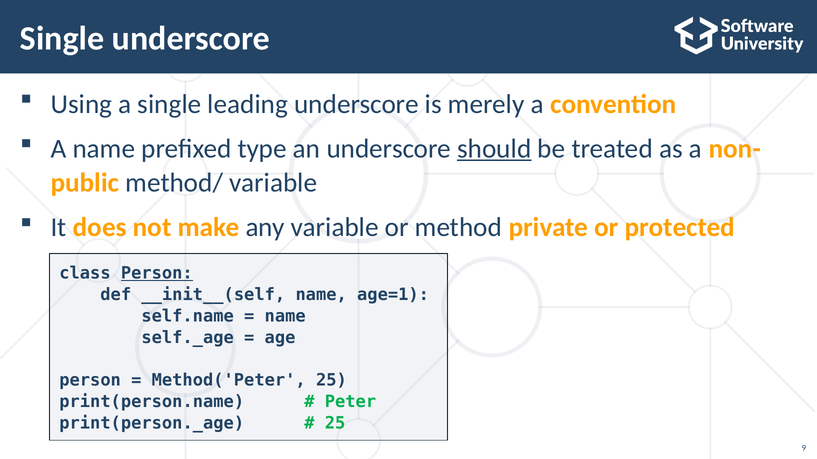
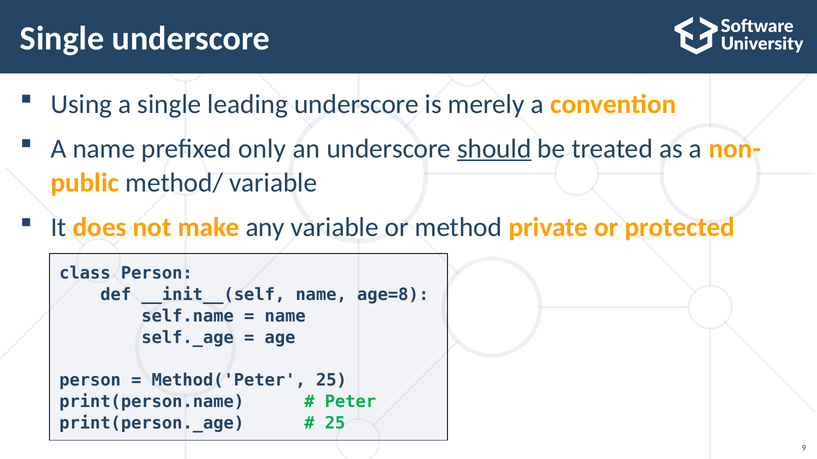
type: type -> only (262, 149)
Person underline: present -> none (157, 274)
age=1: age=1 -> age=8 (393, 295)
